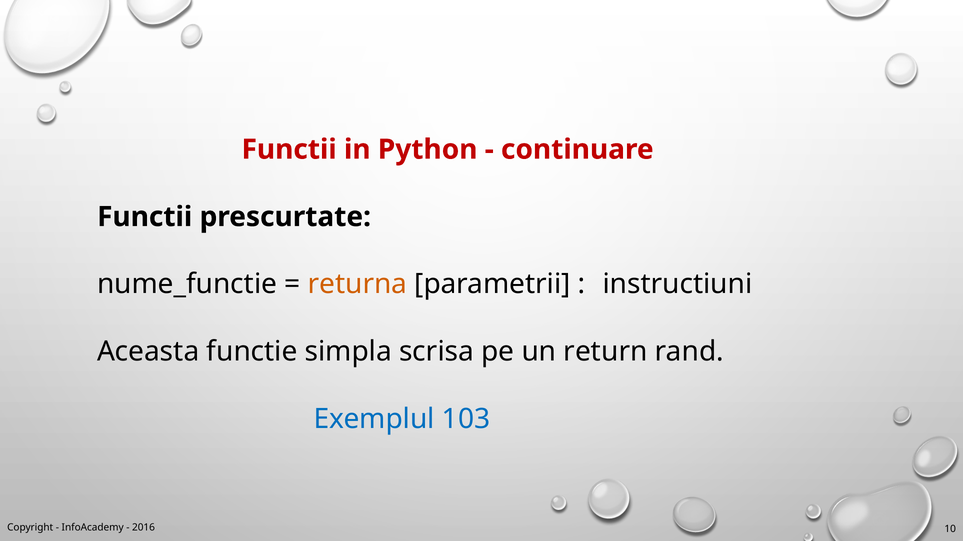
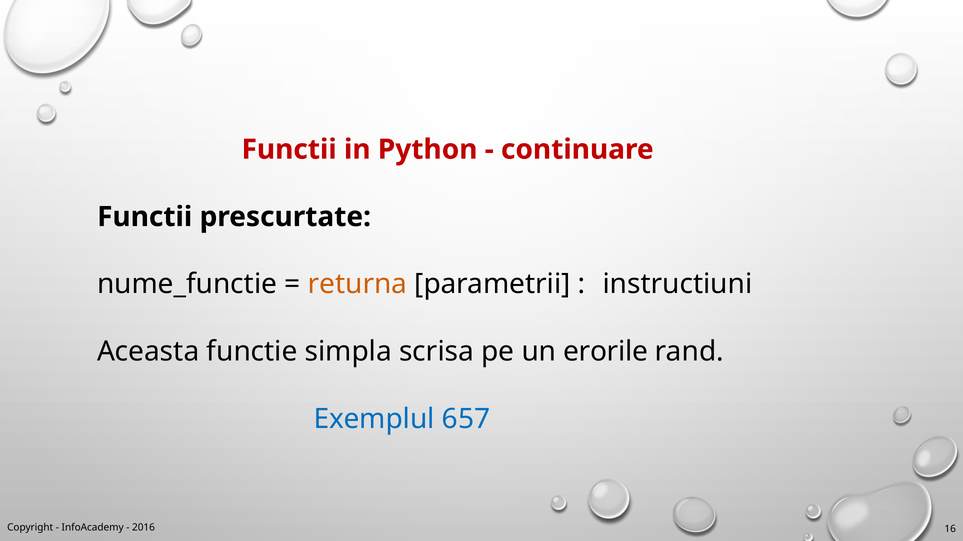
return: return -> erorile (606, 352)
103: 103 -> 657 (466, 419)
10: 10 -> 16 (950, 529)
